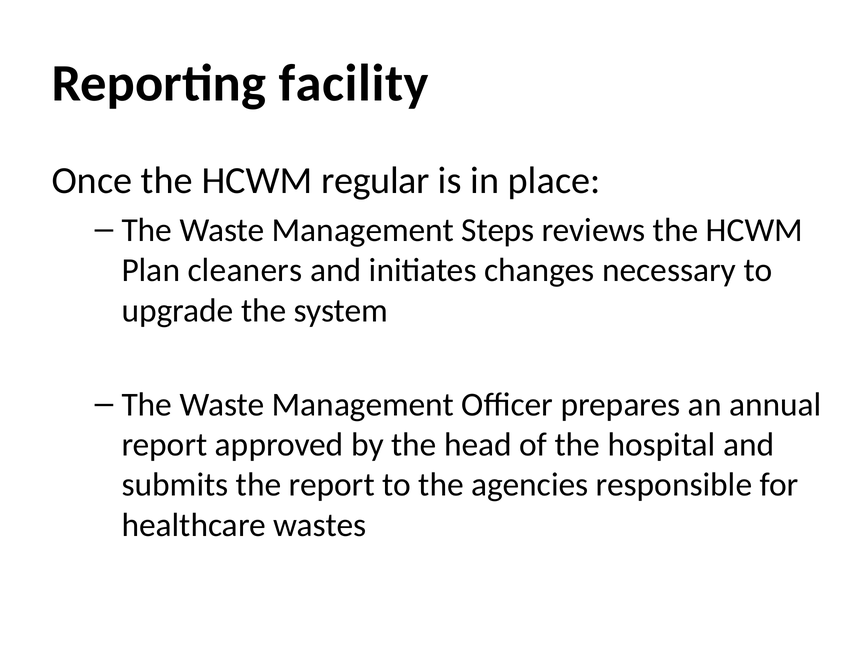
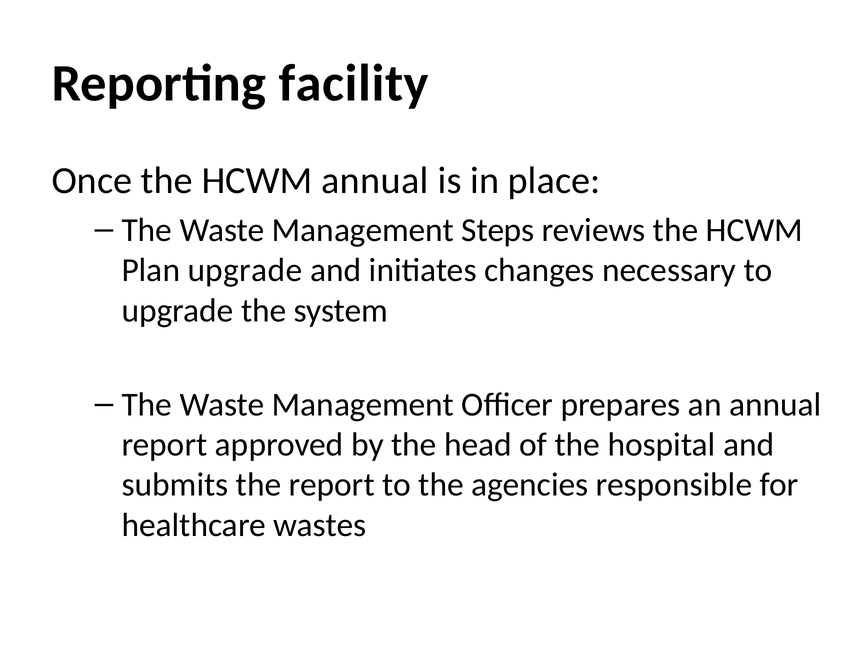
HCWM regular: regular -> annual (375, 181)
Plan cleaners: cleaners -> upgrade (245, 270)
